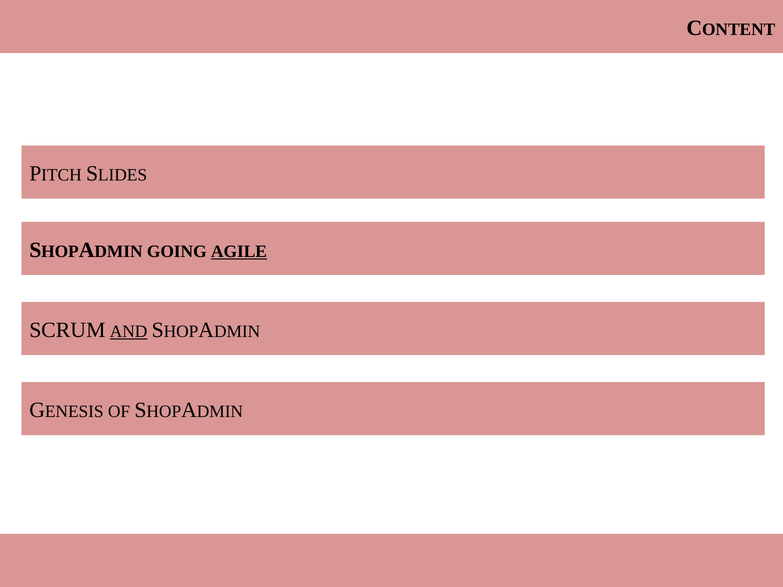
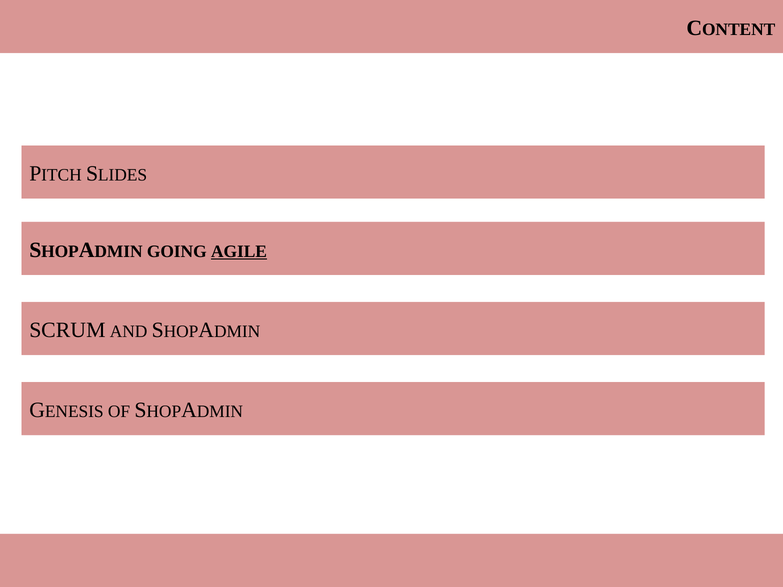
AND underline: present -> none (129, 332)
